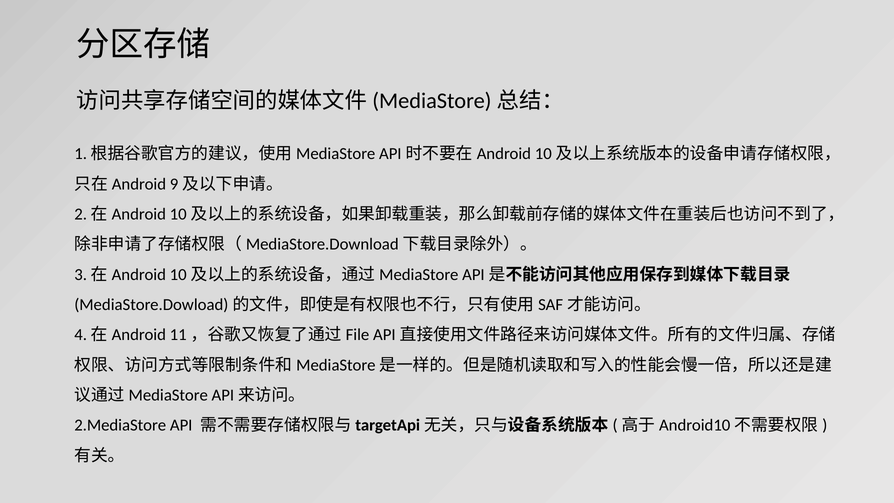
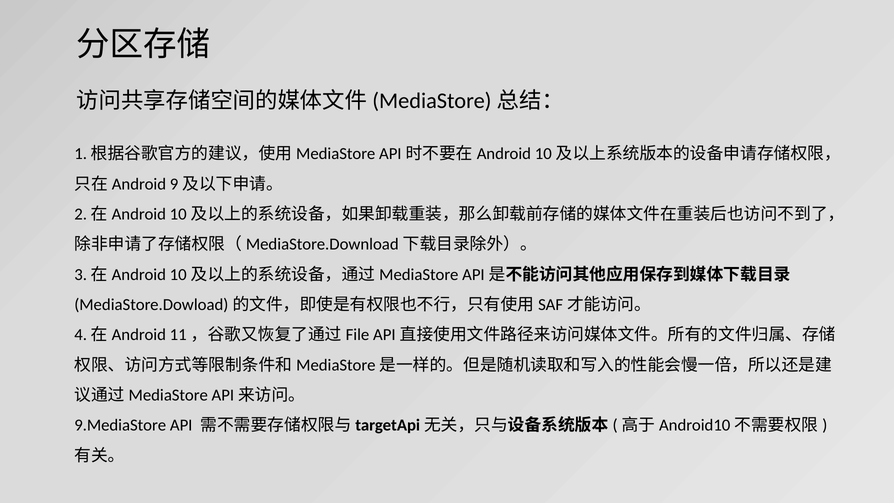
2.MediaStore: 2.MediaStore -> 9.MediaStore (120, 425)
